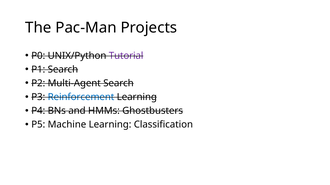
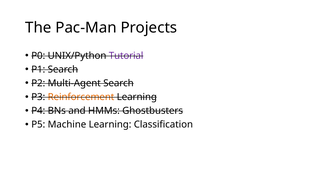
Reinforcement colour: blue -> orange (81, 97)
